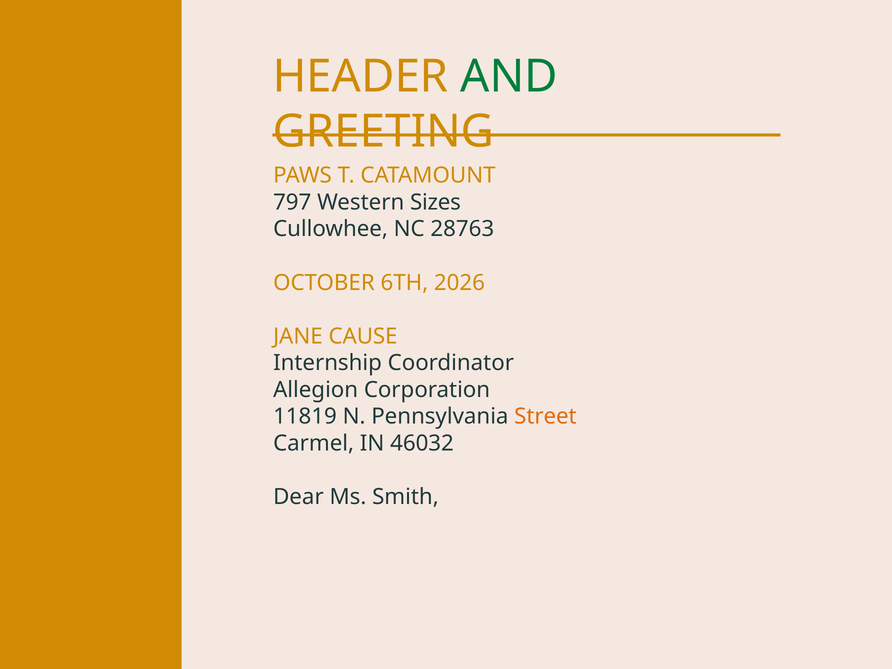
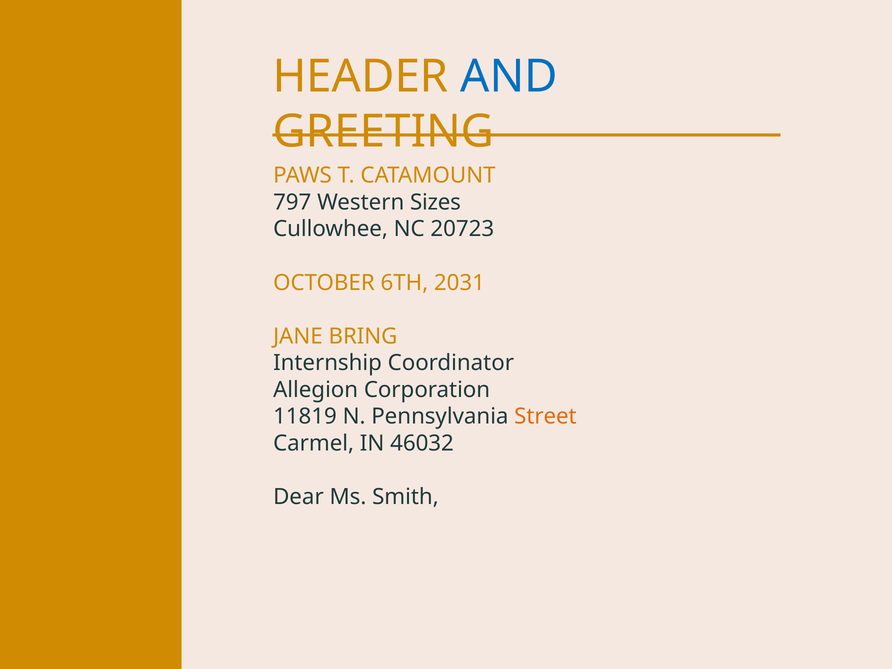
AND colour: green -> blue (509, 76)
28763: 28763 -> 20723 (462, 229)
2026: 2026 -> 2031 (459, 283)
CAUSE: CAUSE -> BRING (363, 336)
